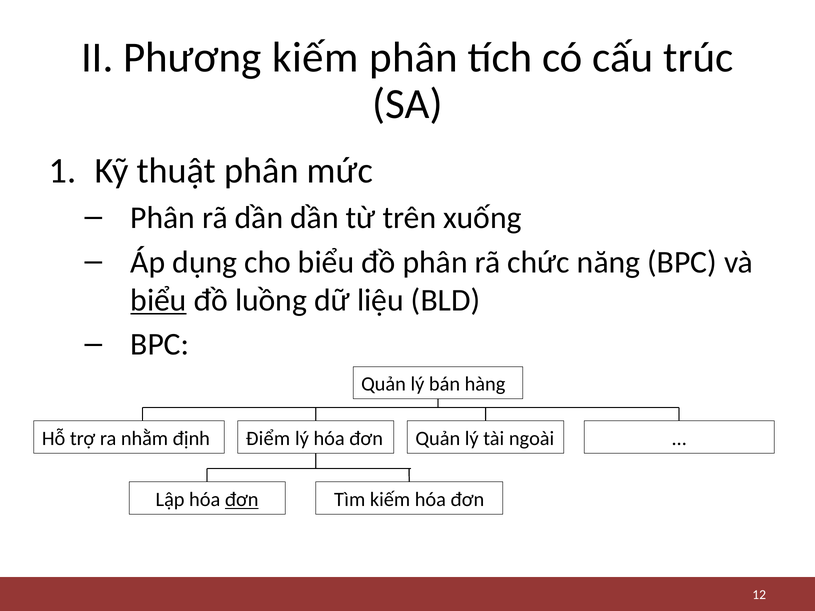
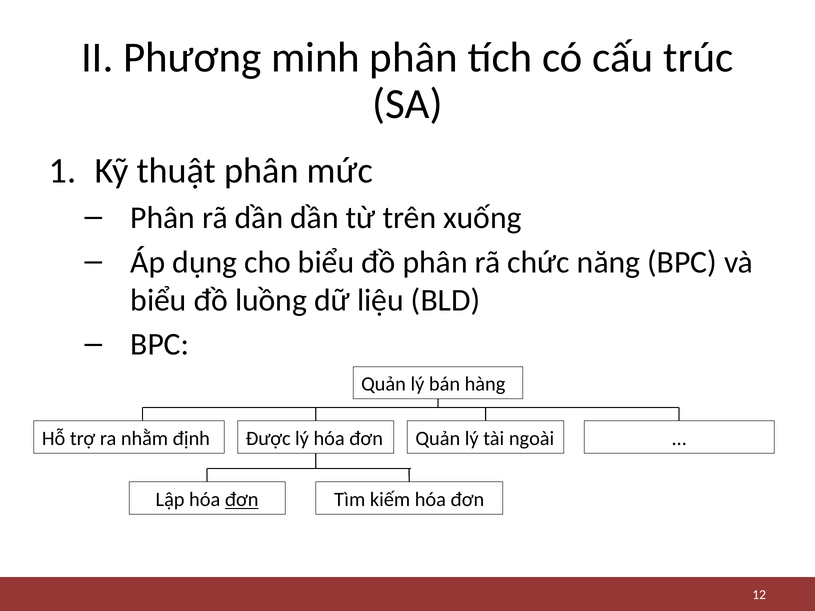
Phương kiếm: kiếm -> minh (316, 58)
biểu underline: present -> none (159, 300)
Điểm: Điểm -> Được (268, 439)
